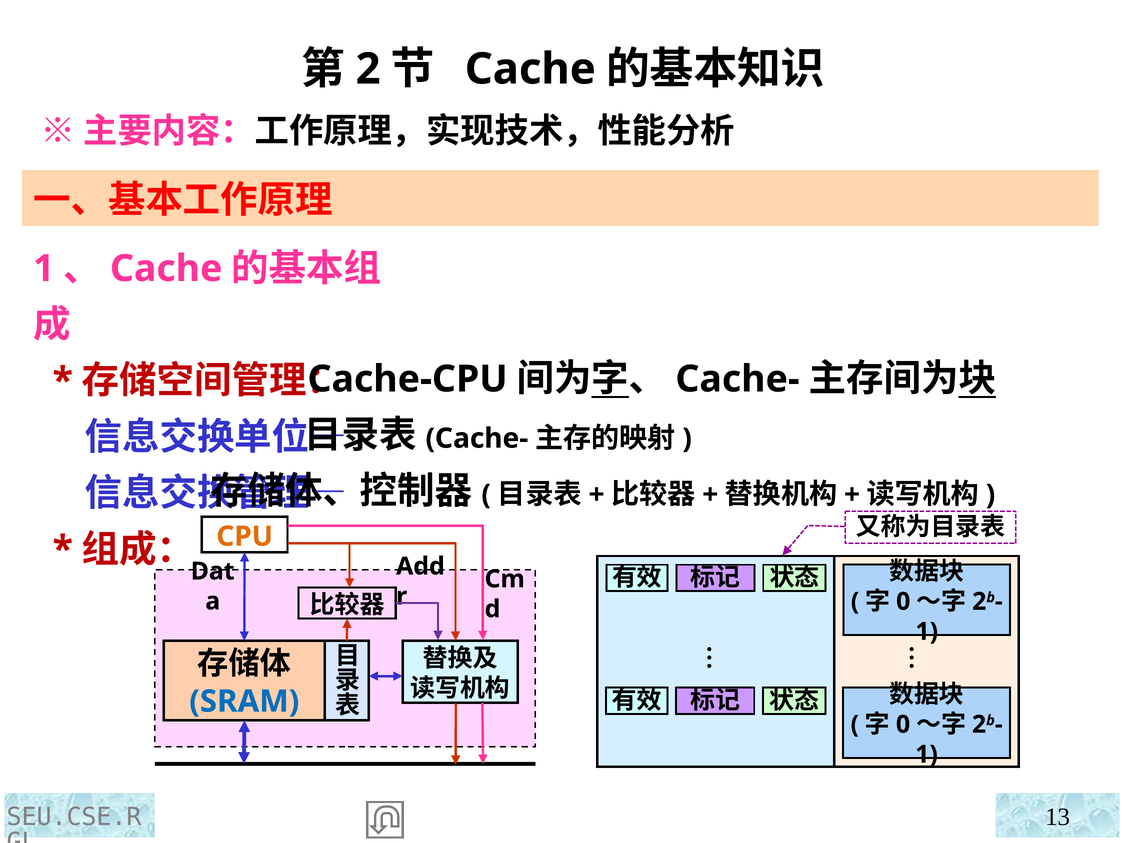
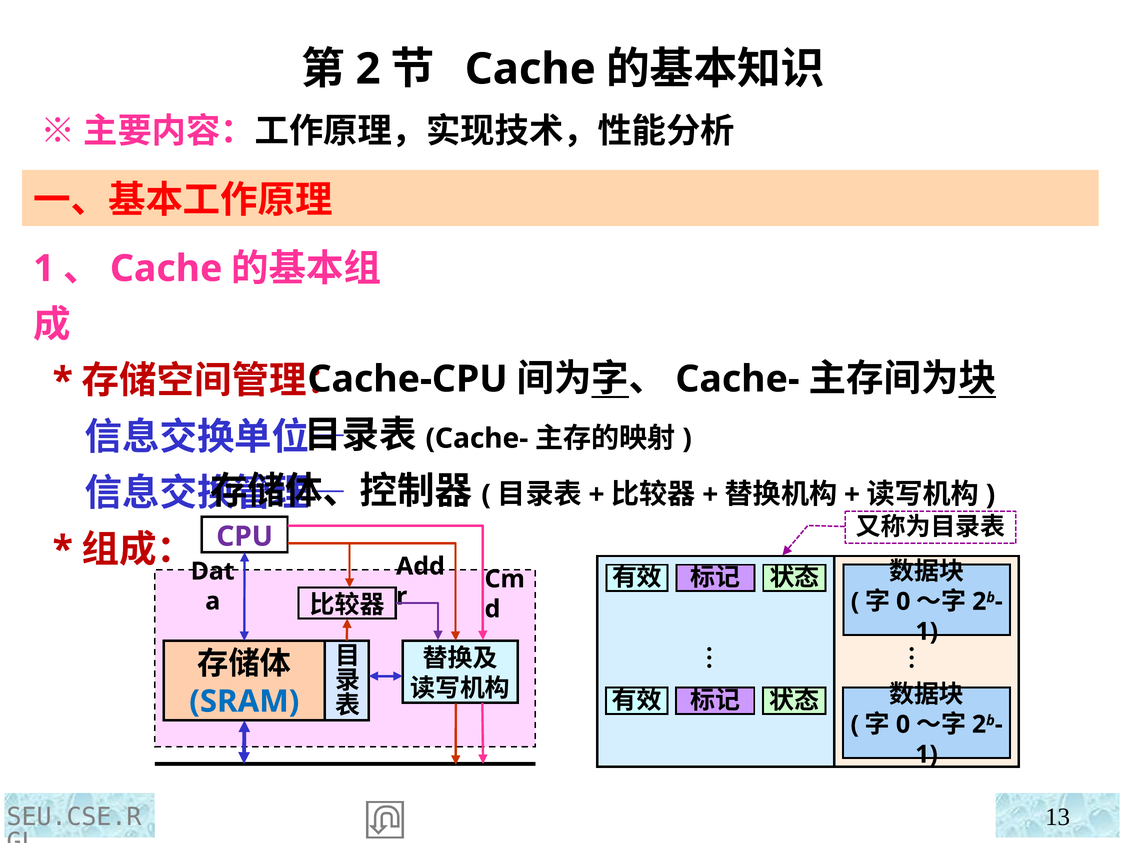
CPU colour: orange -> purple (245, 536)
